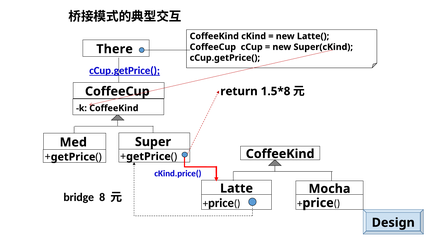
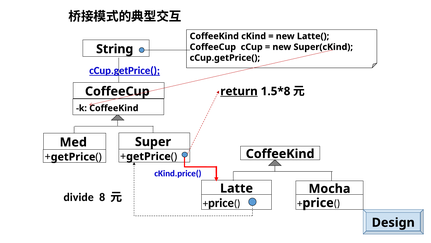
There: There -> String (115, 49)
return underline: none -> present (239, 91)
bridge: bridge -> divide (79, 197)
